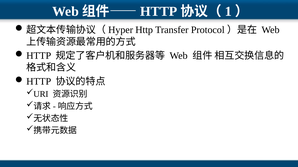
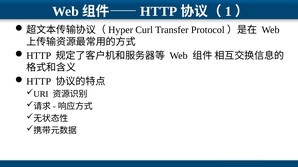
Http: Http -> Curl (144, 30)
